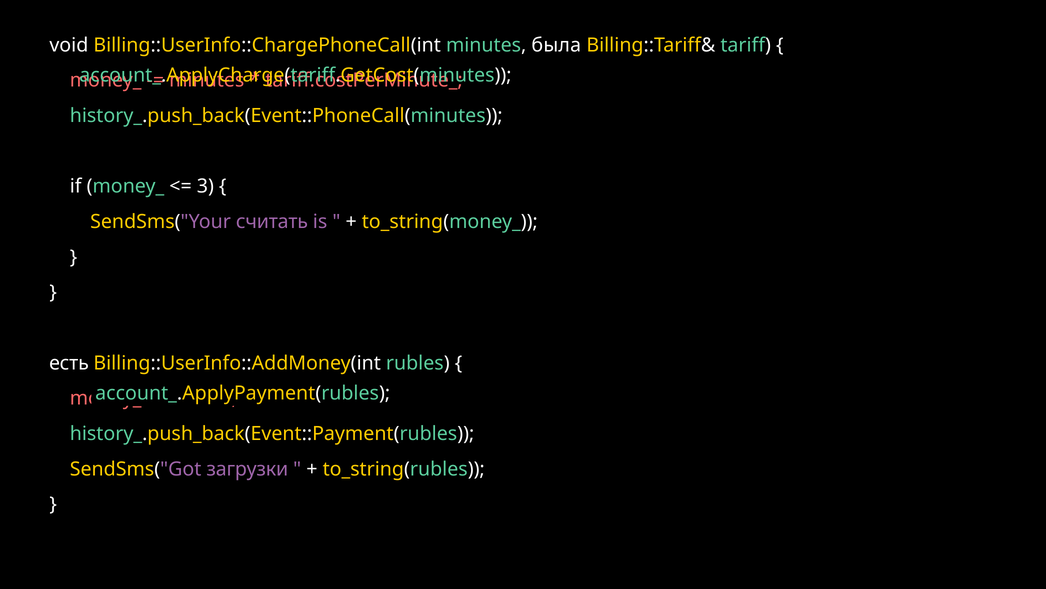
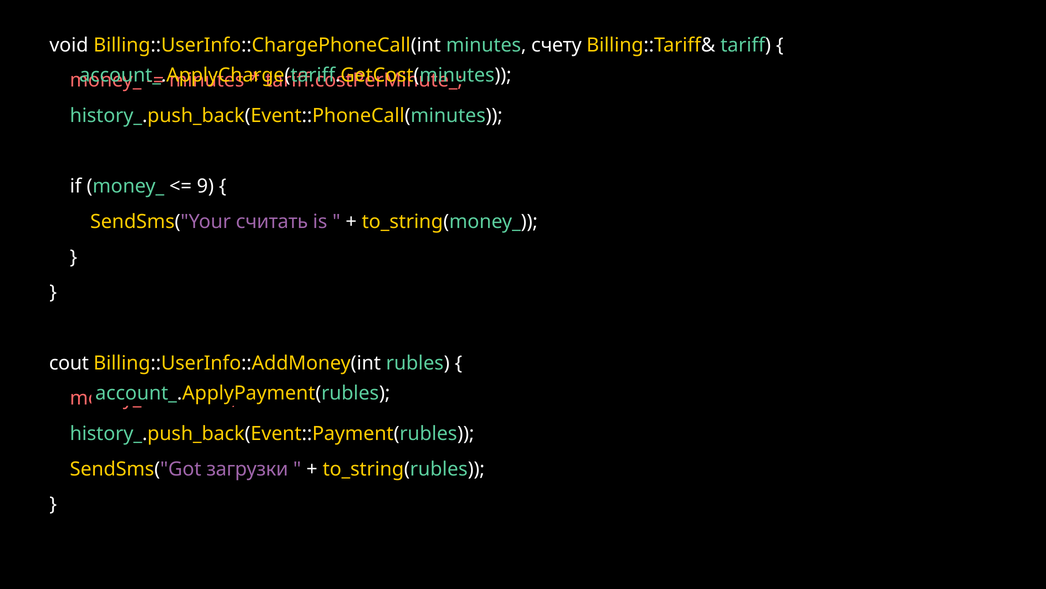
была: была -> счету (556, 45)
3: 3 -> 9 (205, 186)
есть: есть -> cout (69, 363)
